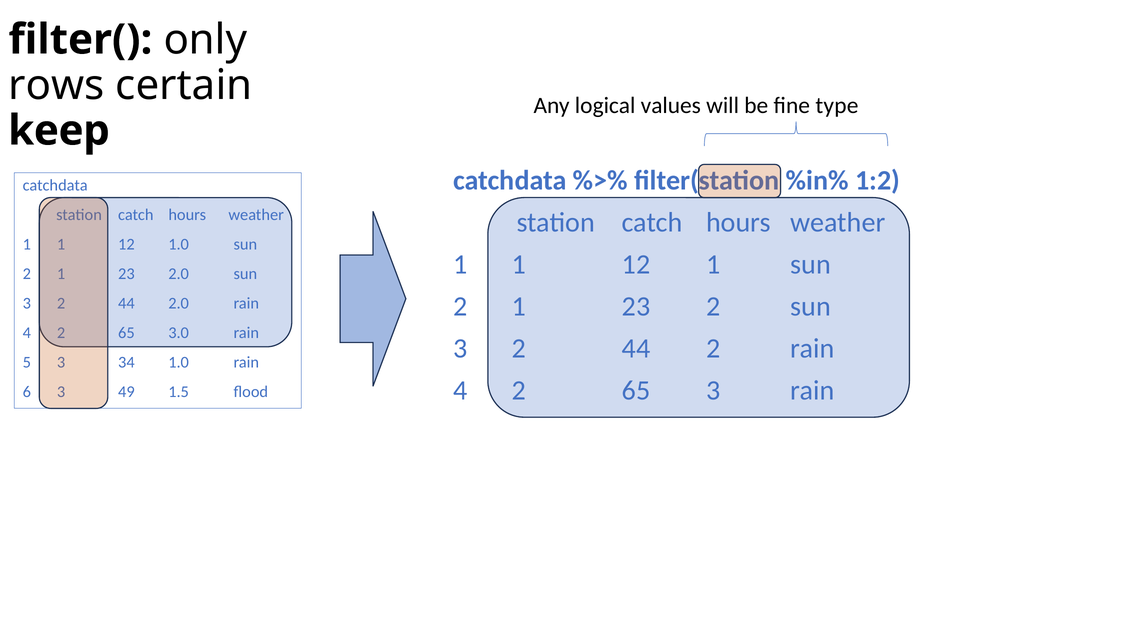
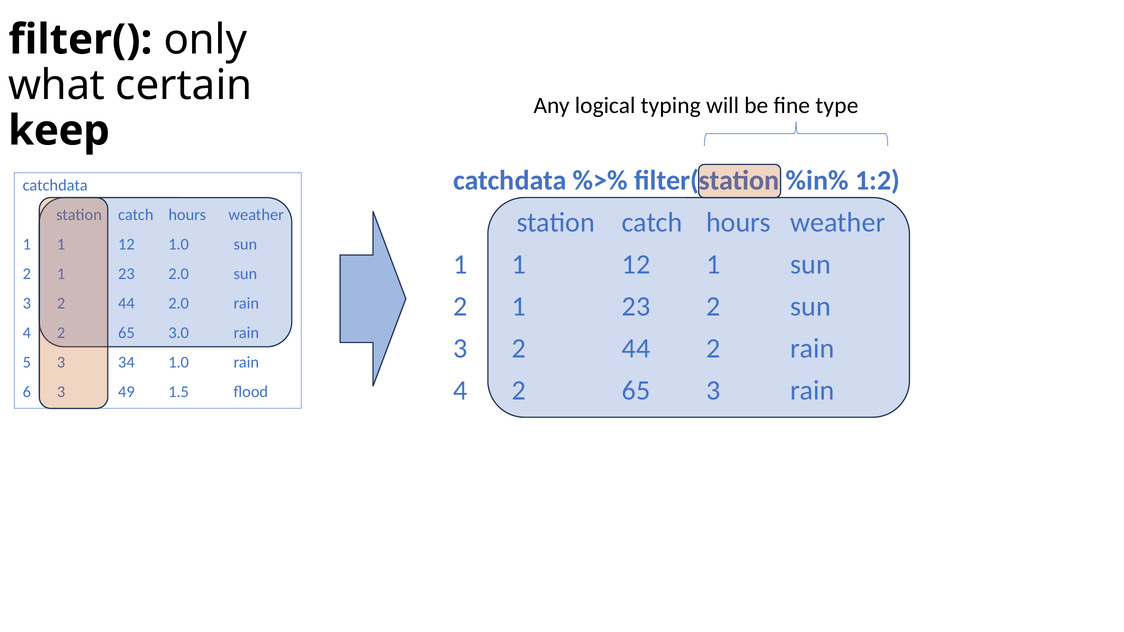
rows: rows -> what (57, 85)
values: values -> typing (671, 105)
